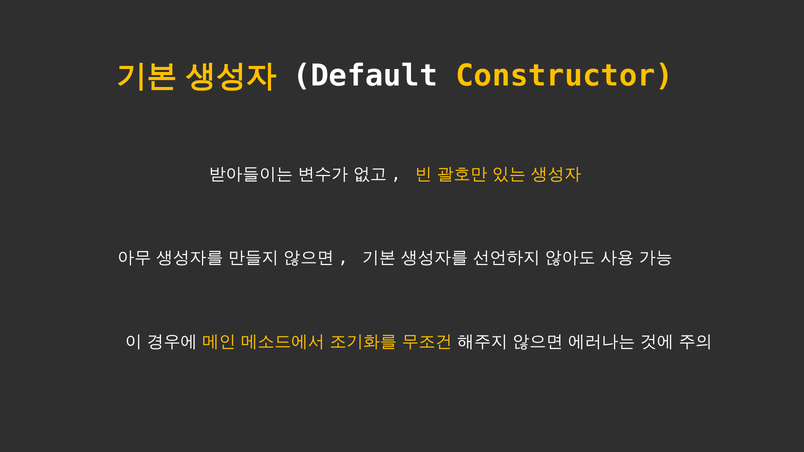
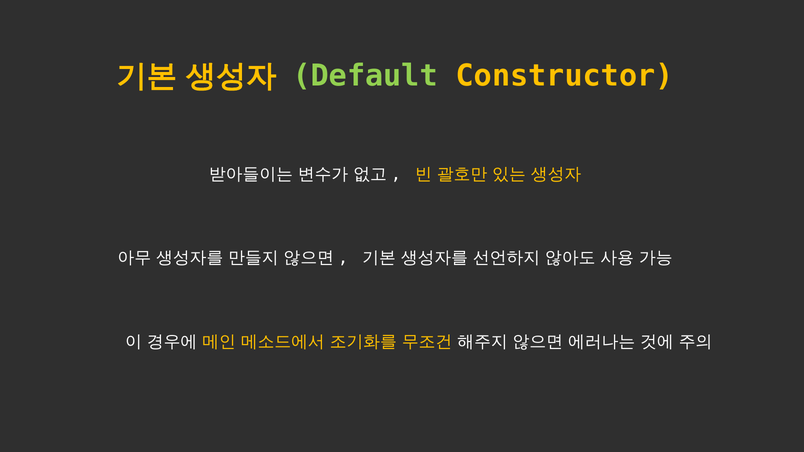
Default colour: white -> light green (365, 76)
